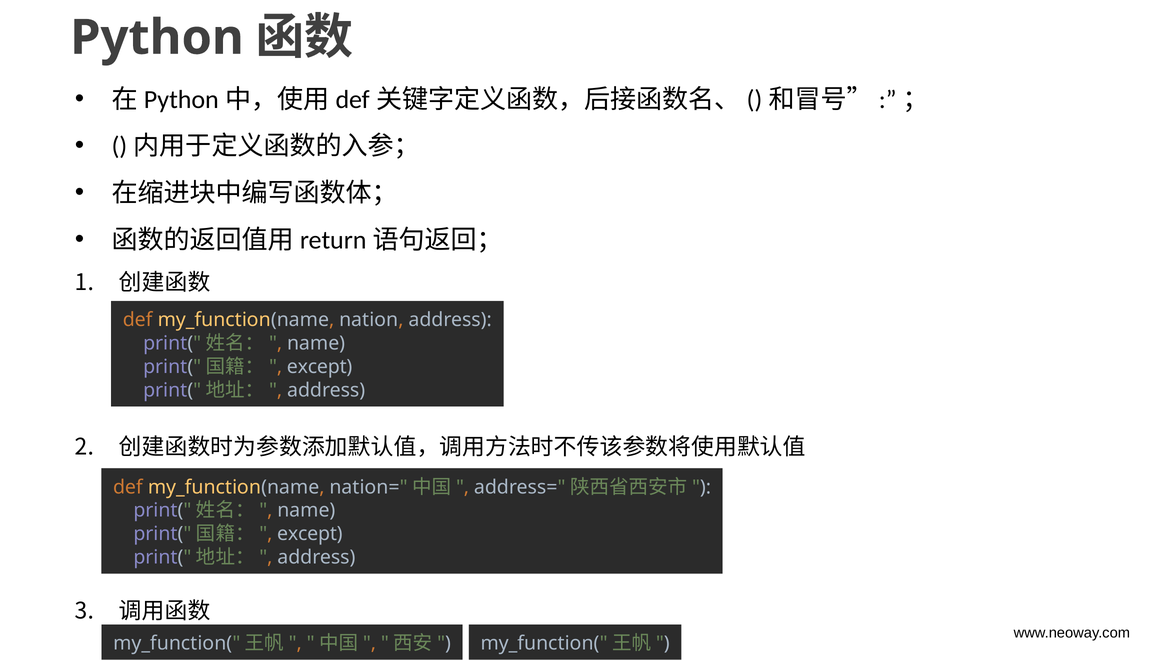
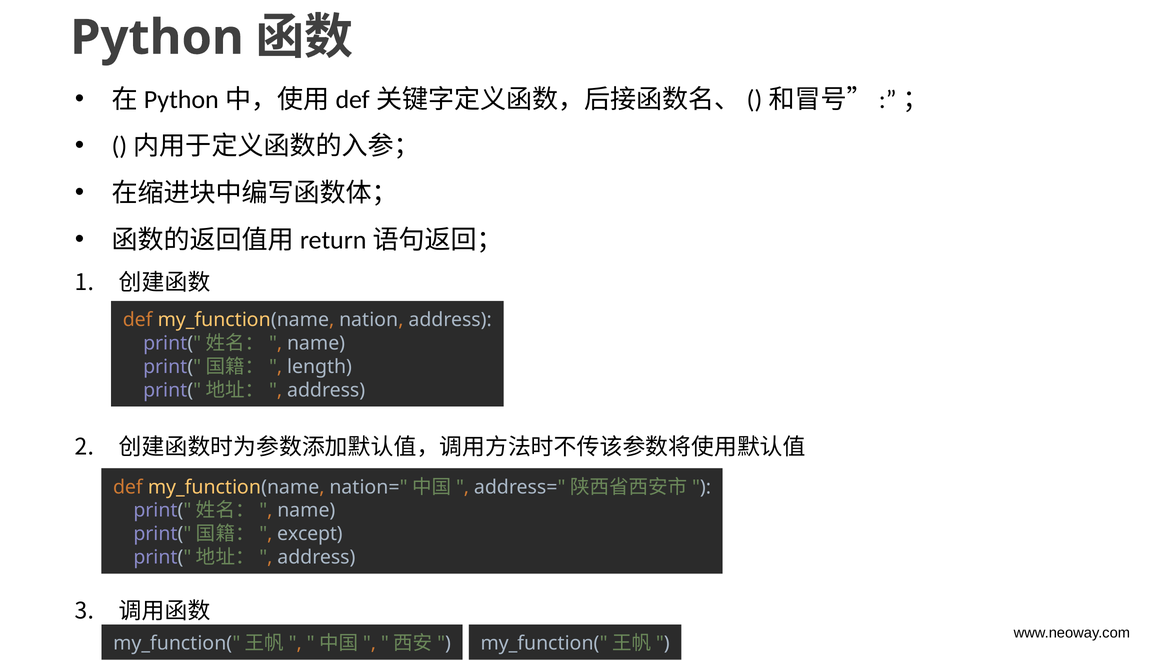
except: except -> length (320, 367)
